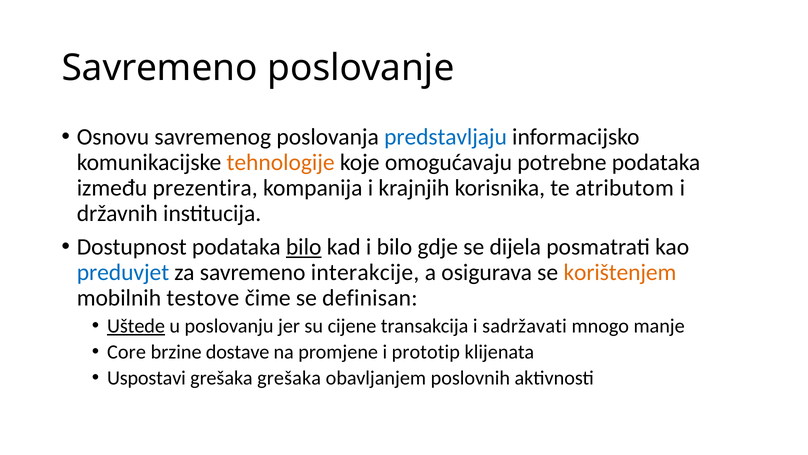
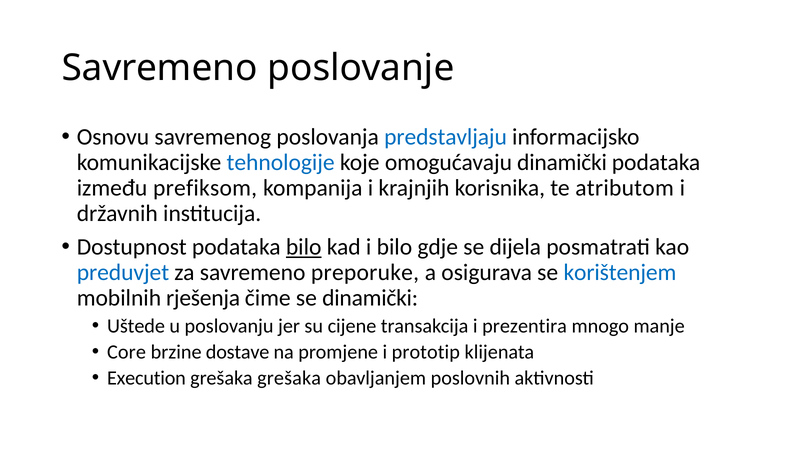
tehnologije colour: orange -> blue (281, 162)
omogućavaju potrebne: potrebne -> dinamički (562, 162)
prezentira: prezentira -> prefiksom (205, 188)
interakcije: interakcije -> preporuke (365, 272)
korištenjem colour: orange -> blue (620, 272)
testove: testove -> rješenja (203, 298)
se definisan: definisan -> dinamički (370, 298)
Uštede underline: present -> none (136, 326)
sadržavati: sadržavati -> prezentira (525, 326)
Uspostavi: Uspostavi -> Execution (146, 378)
